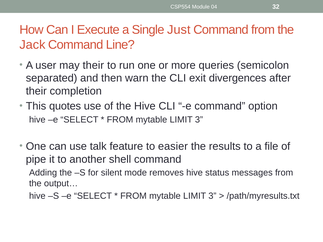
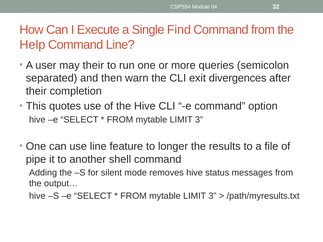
Just: Just -> Find (179, 30)
Jack: Jack -> Help (32, 45)
use talk: talk -> line (98, 146)
easier: easier -> longer (173, 146)
